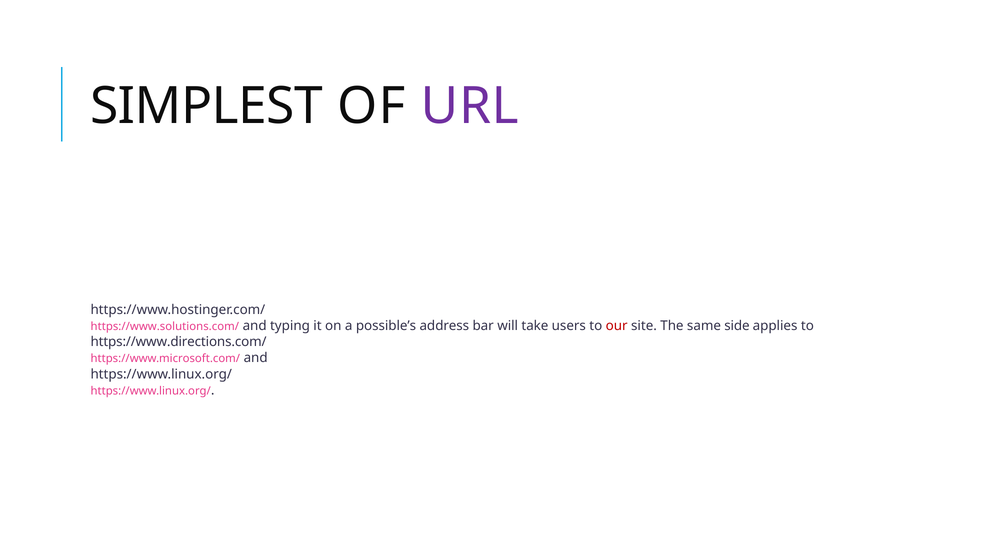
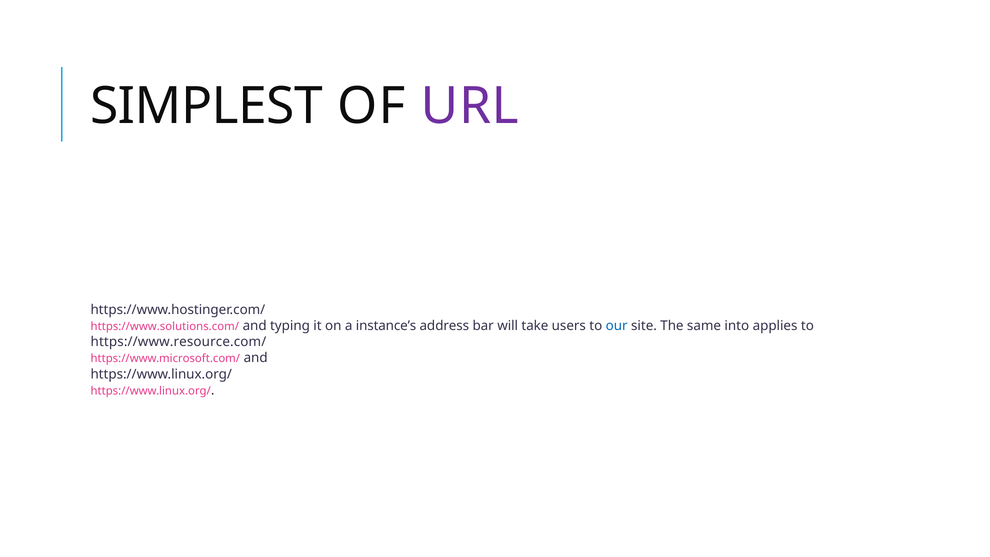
possible’s: possible’s -> instance’s (386, 326)
our colour: red -> blue (617, 326)
side: side -> into (737, 326)
https://www.directions.com/: https://www.directions.com/ -> https://www.resource.com/ (178, 342)
